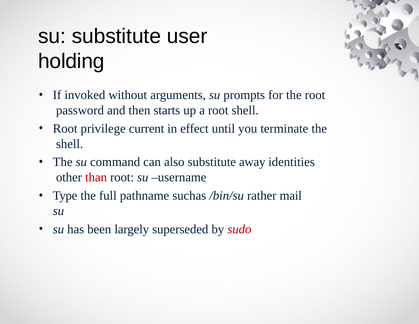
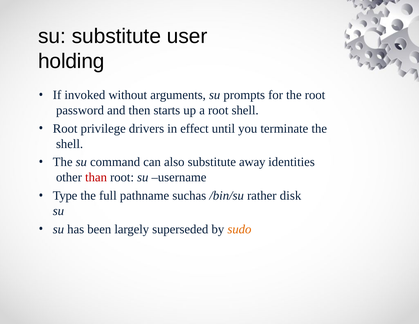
current: current -> drivers (147, 128)
mail: mail -> disk (291, 196)
sudo colour: red -> orange (239, 229)
